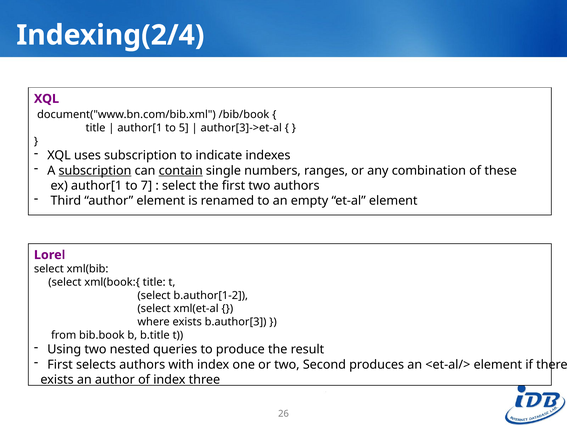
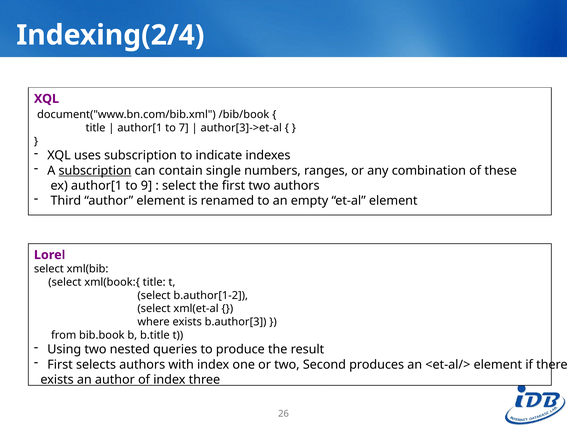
5: 5 -> 7 (184, 128)
contain underline: present -> none (181, 171)
7: 7 -> 9 (146, 186)
